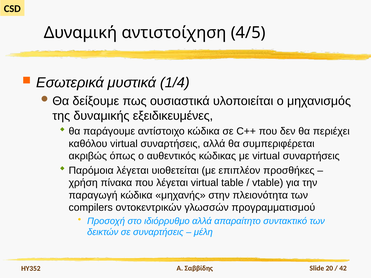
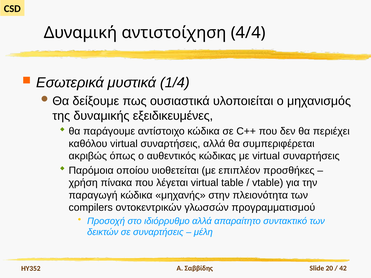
4/5: 4/5 -> 4/4 (248, 33)
Παρόμοια λέγεται: λέγεται -> οποίου (133, 171)
